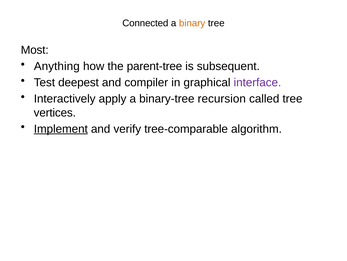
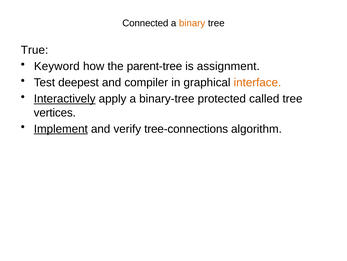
Most: Most -> True (35, 50)
Anything: Anything -> Keyword (57, 66)
subsequent: subsequent -> assignment (228, 66)
interface colour: purple -> orange (257, 82)
Interactively underline: none -> present (65, 99)
recursion: recursion -> protected (222, 99)
tree-comparable: tree-comparable -> tree-connections (186, 129)
